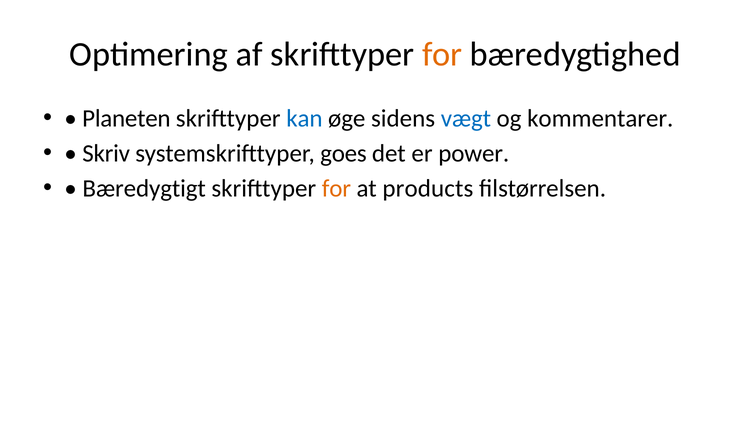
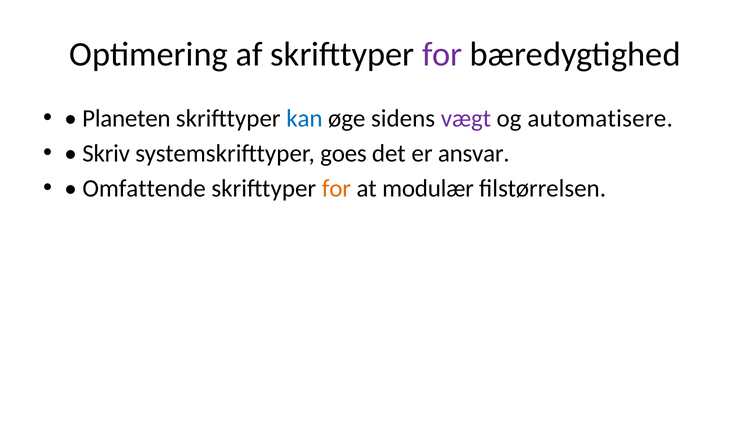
for colour: orange -> purple (442, 55)
vægt colour: blue -> purple (466, 118)
kommentarer: kommentarer -> automatisere (600, 118)
power: power -> ansvar (474, 153)
Bæredygtigt: Bæredygtigt -> Omfattende (144, 188)
products: products -> modulær (428, 188)
